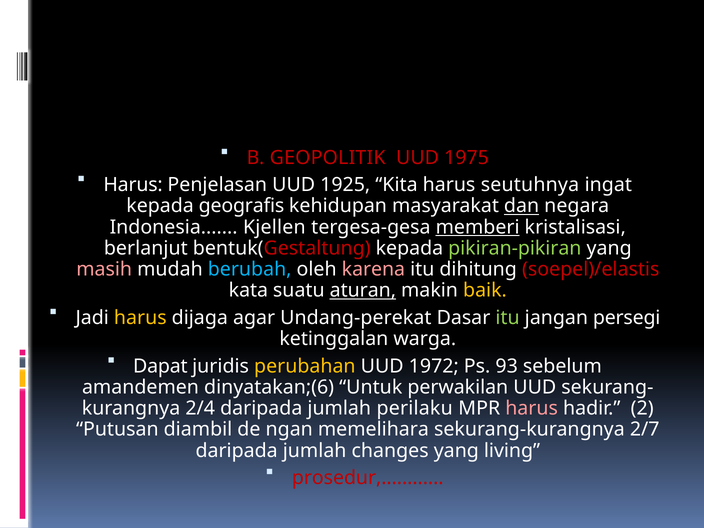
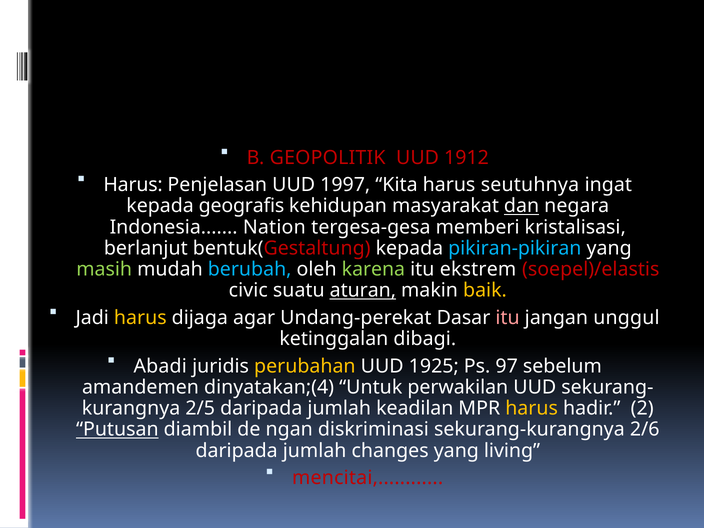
1975: 1975 -> 1912 (467, 158)
1925: 1925 -> 1997 (345, 185)
Kjellen: Kjellen -> Nation (274, 227)
memberi underline: present -> none (478, 227)
pikiran-pikiran colour: light green -> light blue (515, 248)
masih colour: pink -> light green (104, 269)
karena colour: pink -> light green (373, 269)
dihitung: dihitung -> ekstrem (478, 269)
kata: kata -> civic (248, 290)
itu colour: light green -> pink (508, 318)
persegi: persegi -> unggul (626, 318)
warga: warga -> dibagi (425, 339)
Dapat: Dapat -> Abadi (160, 366)
1972: 1972 -> 1925 (434, 366)
93: 93 -> 97 (507, 366)
dinyatakan;(6: dinyatakan;(6 -> dinyatakan;(4 (269, 387)
2/4: 2/4 -> 2/5 (200, 408)
perilaku: perilaku -> keadilan (415, 408)
harus colour: pink -> yellow (532, 408)
Putusan underline: none -> present (117, 430)
memelihara: memelihara -> diskriminasi (373, 430)
2/7: 2/7 -> 2/6 (645, 430)
prosedur: prosedur -> mencitai (368, 478)
